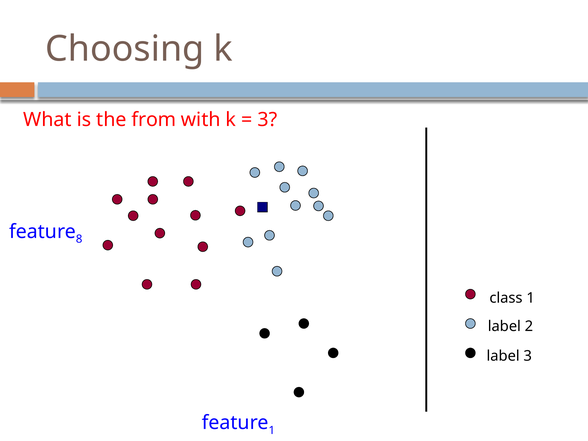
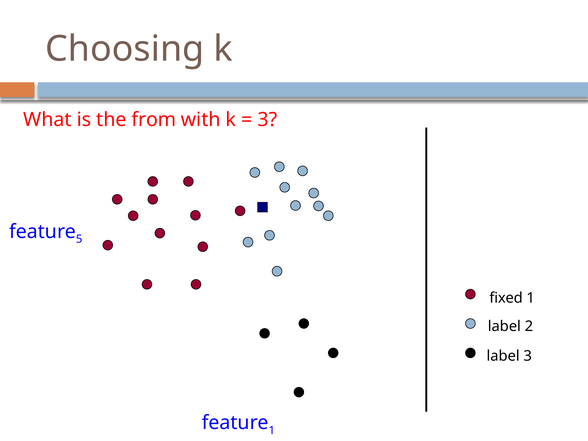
8: 8 -> 5 (79, 239)
class: class -> fixed (506, 298)
